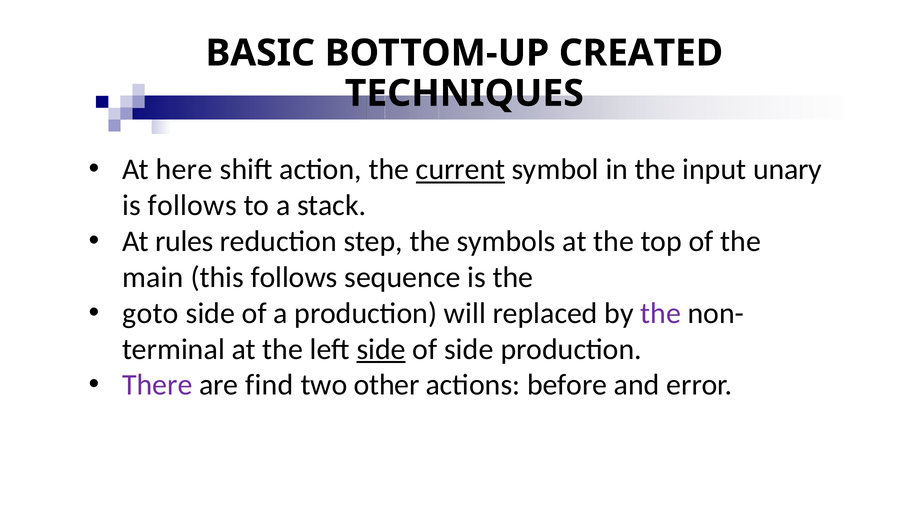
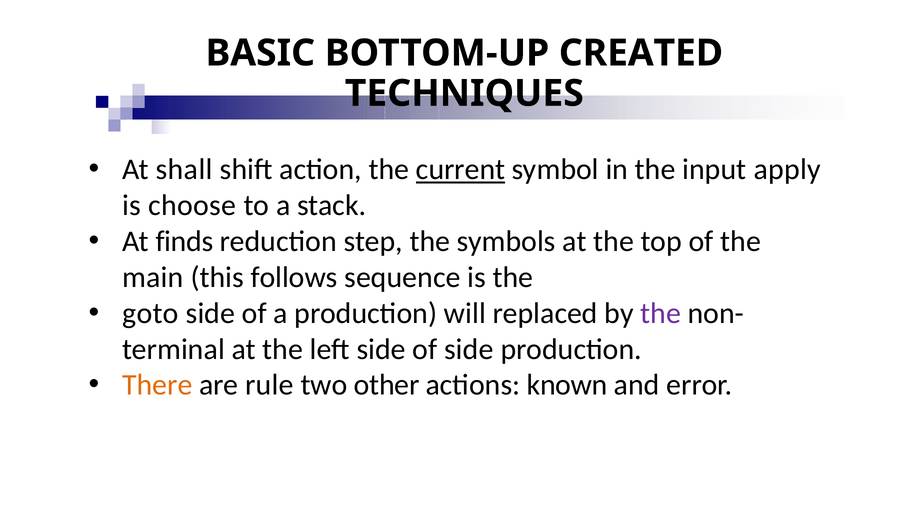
here: here -> shall (184, 169)
unary: unary -> apply (787, 169)
is follows: follows -> choose (192, 205)
rules: rules -> finds (184, 241)
side underline: present -> none (381, 349)
There colour: purple -> orange (157, 385)
find: find -> rule (269, 385)
before: before -> known (567, 385)
